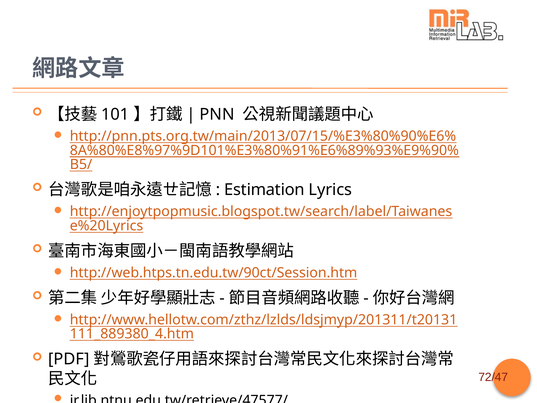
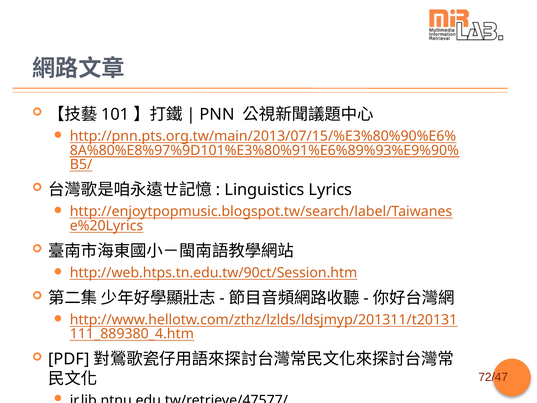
Estimation: Estimation -> Linguistics (264, 190)
